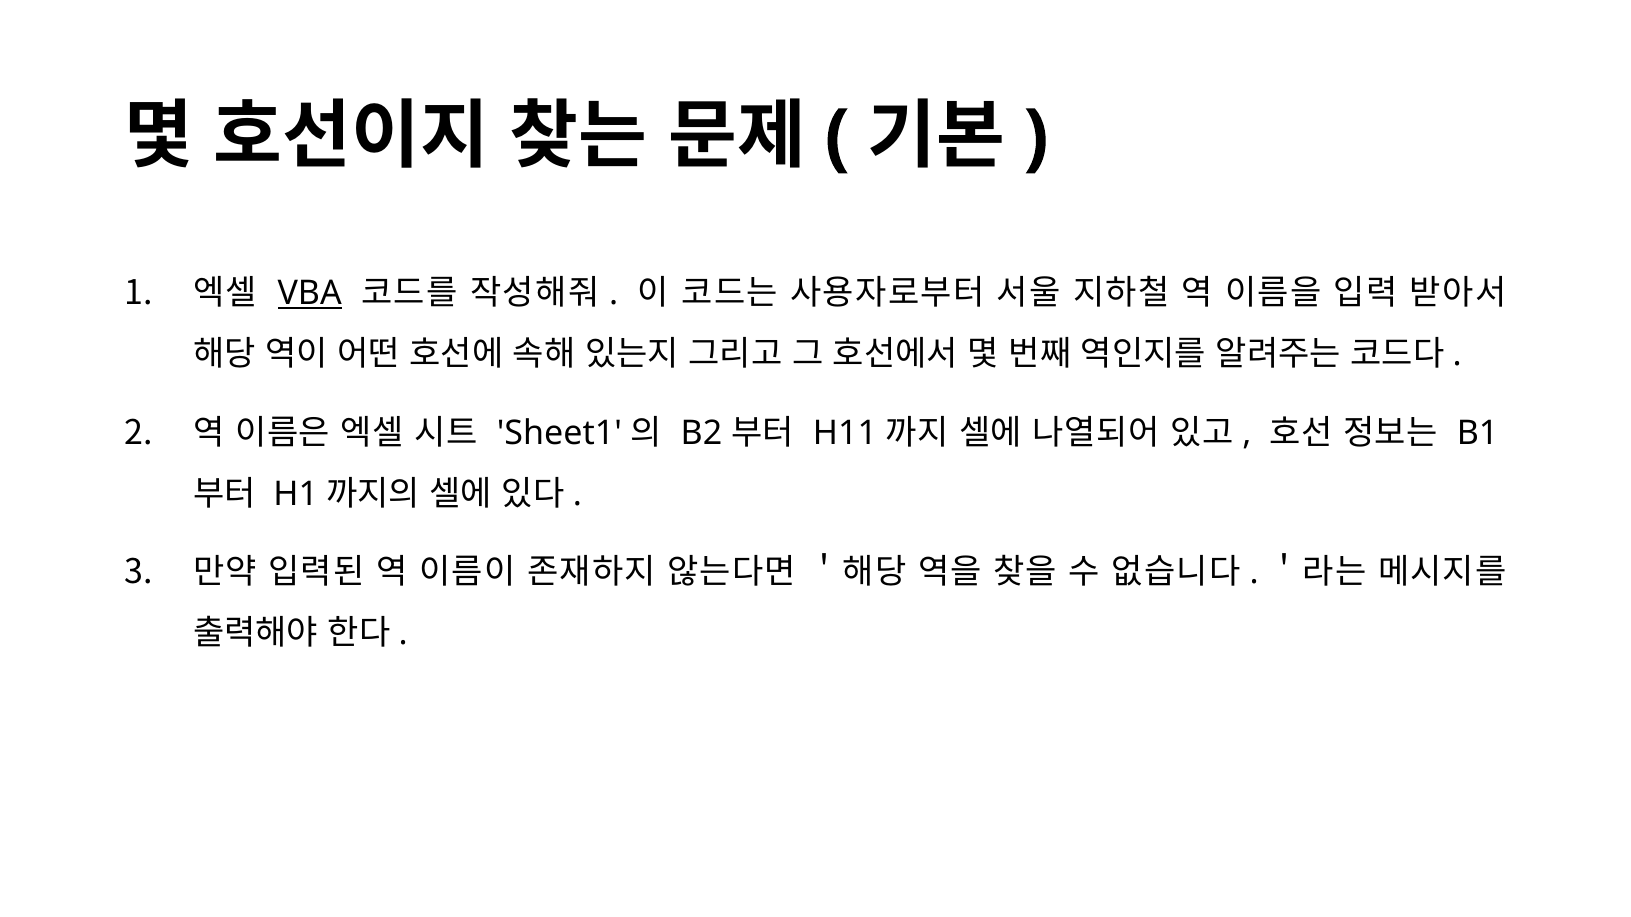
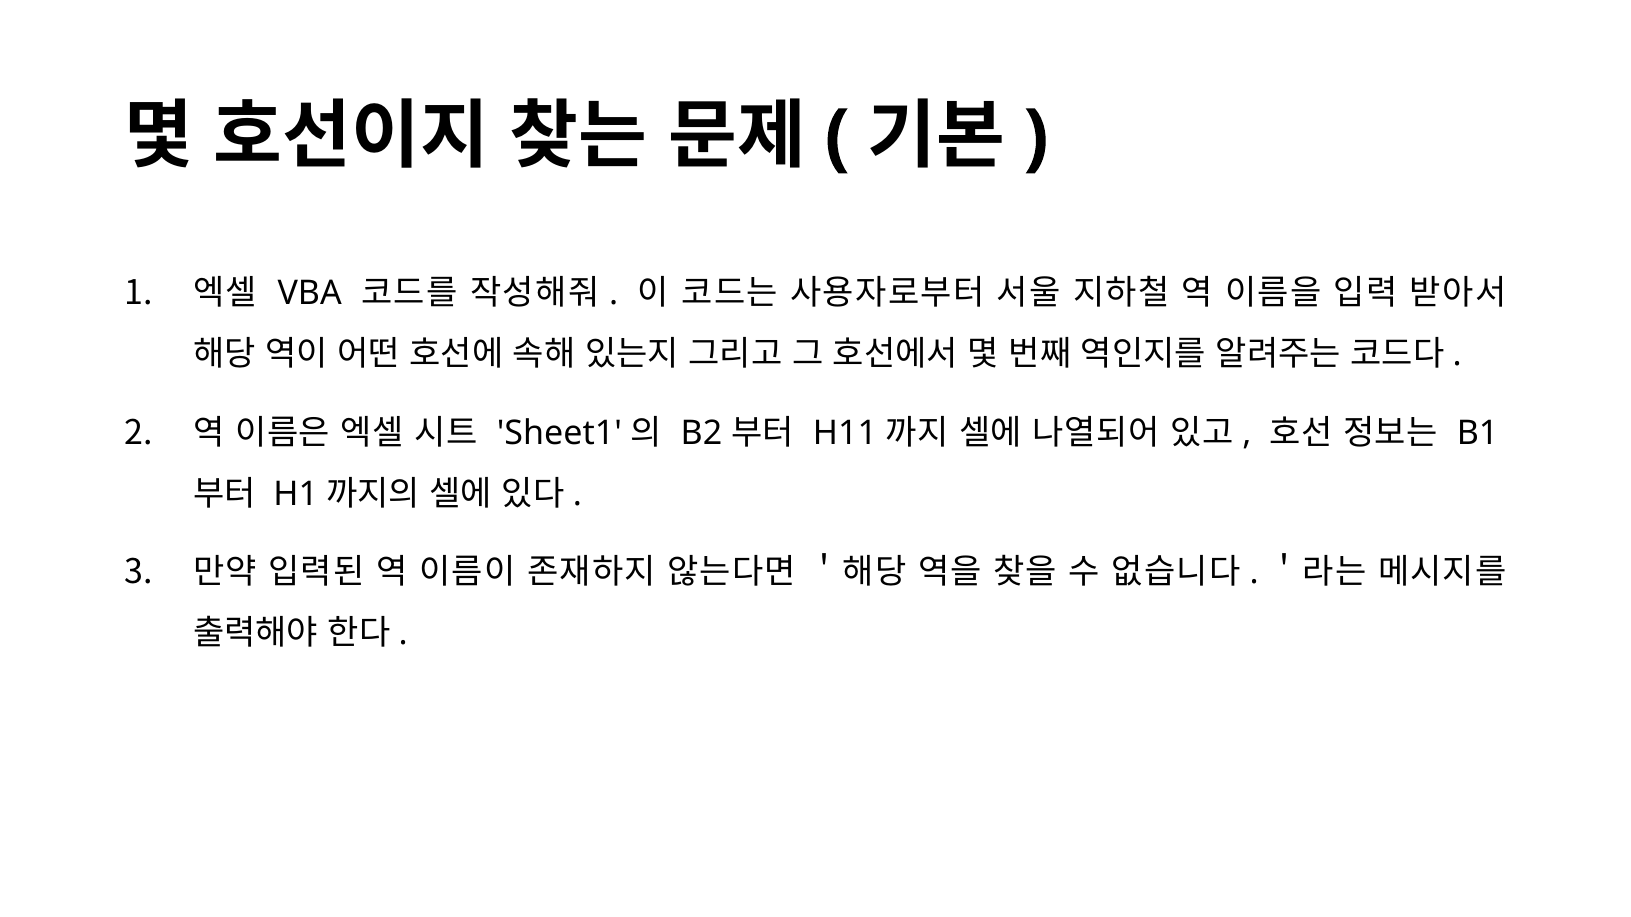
VBA underline: present -> none (310, 294)
